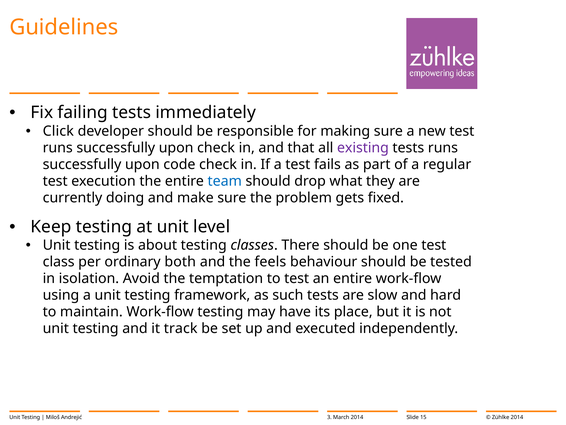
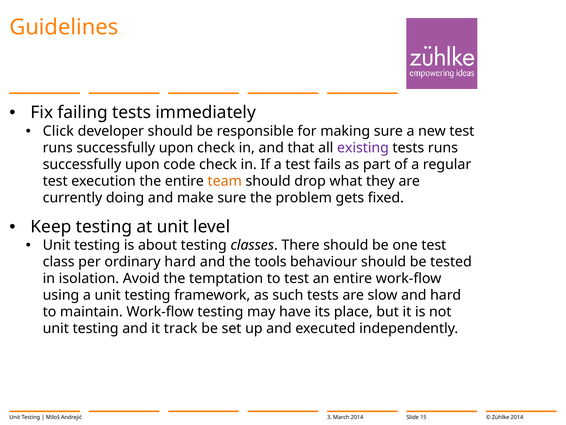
team colour: blue -> orange (225, 181)
ordinary both: both -> hard (180, 261)
feels: feels -> tools (270, 261)
